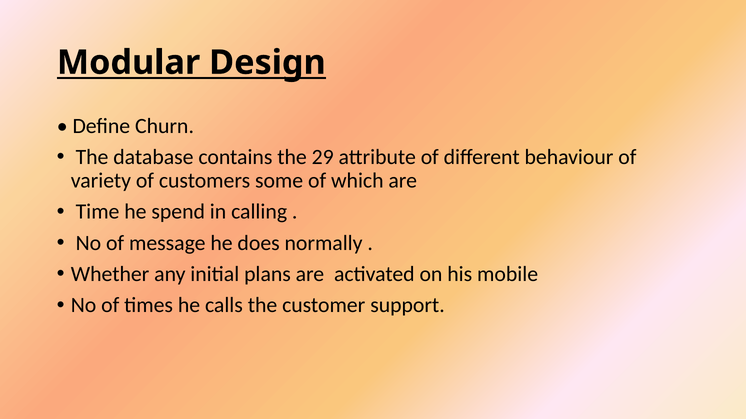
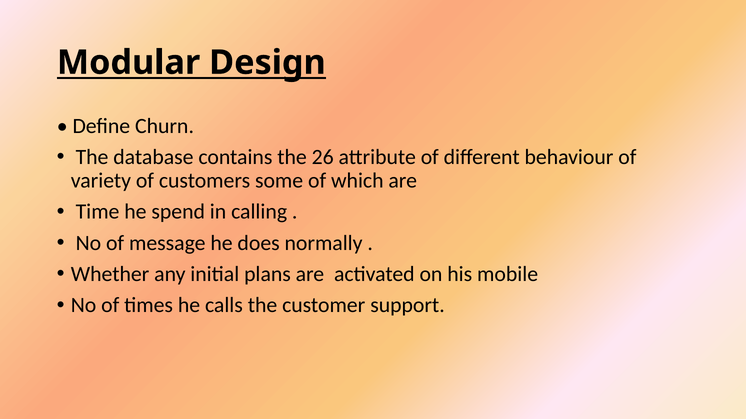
29: 29 -> 26 (323, 157)
